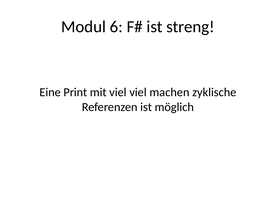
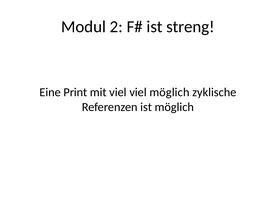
6: 6 -> 2 (116, 27)
viel machen: machen -> möglich (169, 92)
